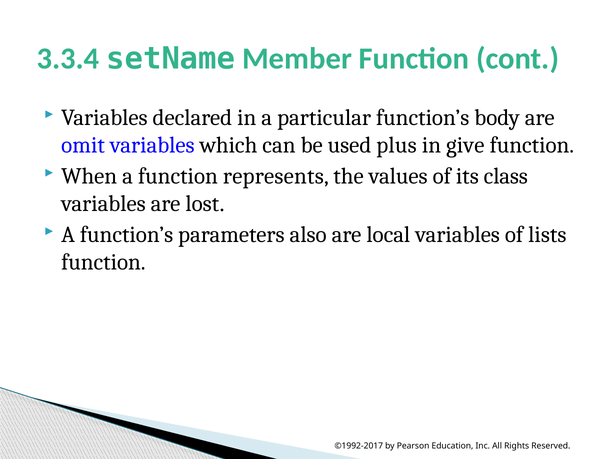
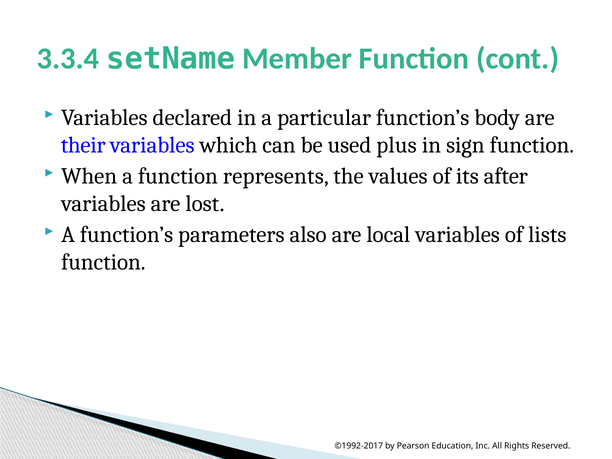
omit: omit -> their (83, 145)
give: give -> sign (465, 145)
class: class -> after (506, 176)
